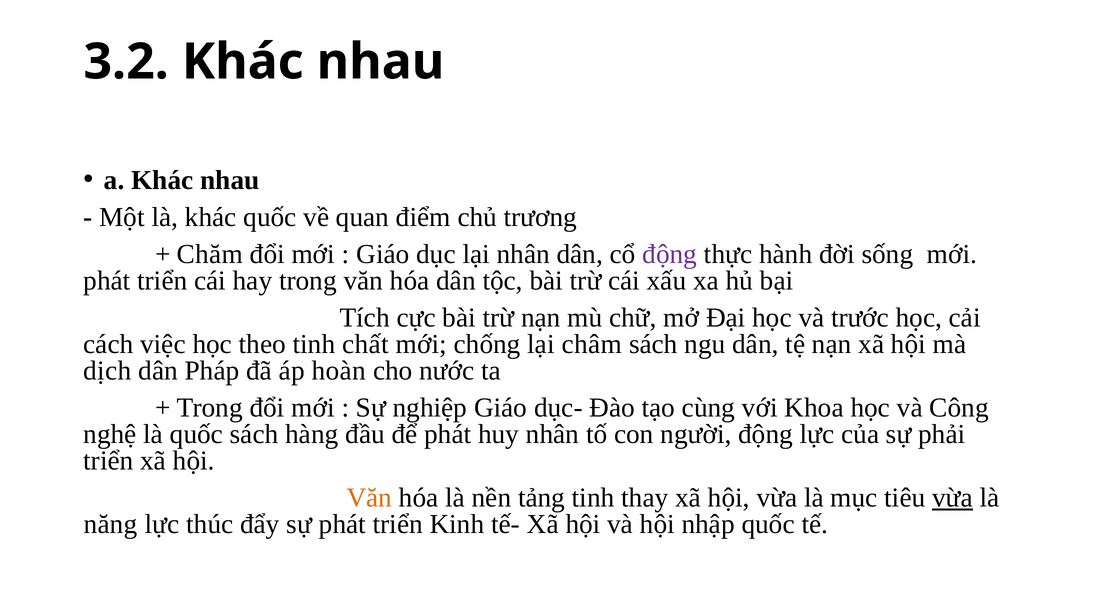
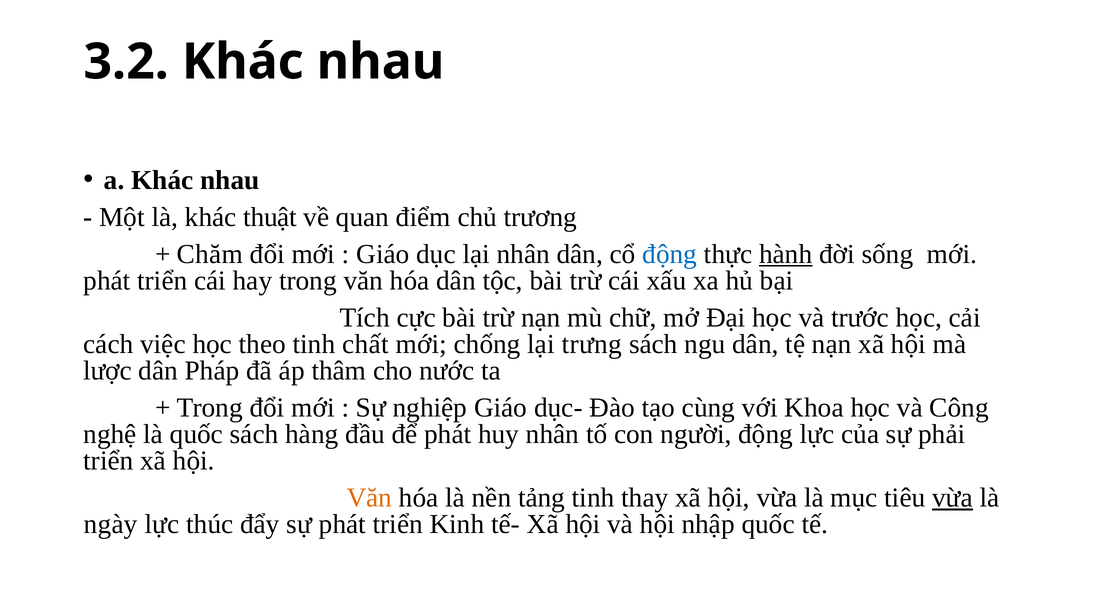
khác quốc: quốc -> thuật (270, 217)
động colour: purple -> blue (670, 254)
hành underline: none -> present (786, 254)
châm: châm -> trưng (592, 344)
dịch: dịch -> lược (108, 370)
hoàn: hoàn -> thâm (339, 370)
năng: năng -> ngày (111, 524)
